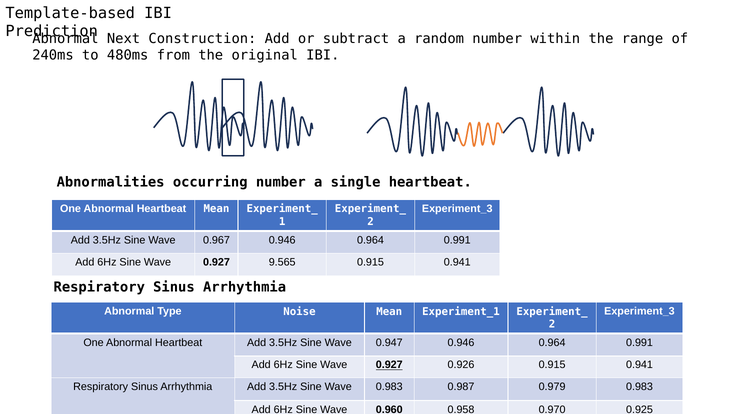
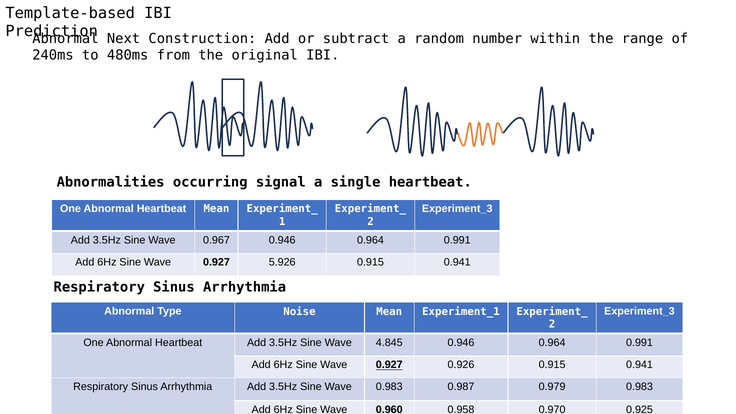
occurring number: number -> signal (281, 182)
9.565: 9.565 -> 5.926 (282, 262)
0.947: 0.947 -> 4.845 (389, 343)
